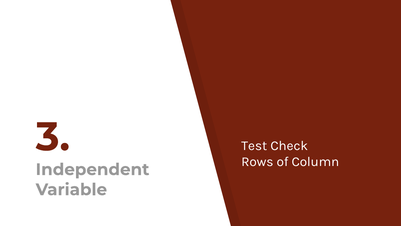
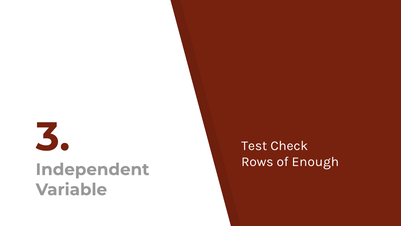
Column: Column -> Enough (315, 161)
